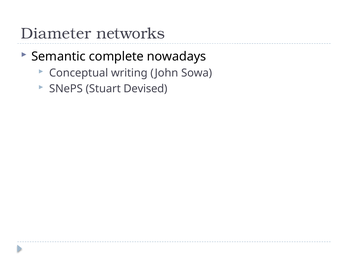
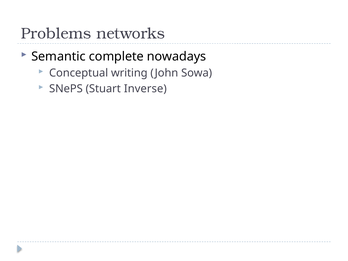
Diameter: Diameter -> Problems (56, 34)
Devised: Devised -> Inverse (145, 89)
